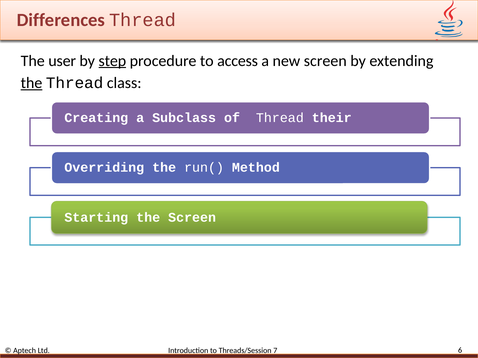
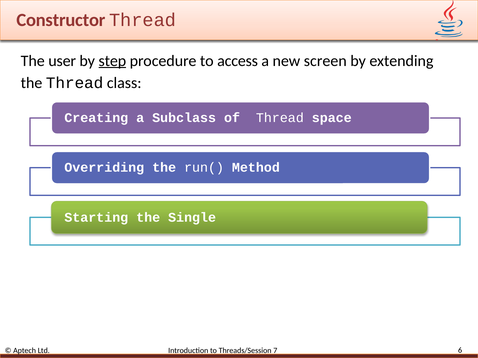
Differences: Differences -> Constructor (61, 20)
the underline: present -> none (32, 83)
their: their -> space (332, 118)
the Screen: Screen -> Single (192, 218)
